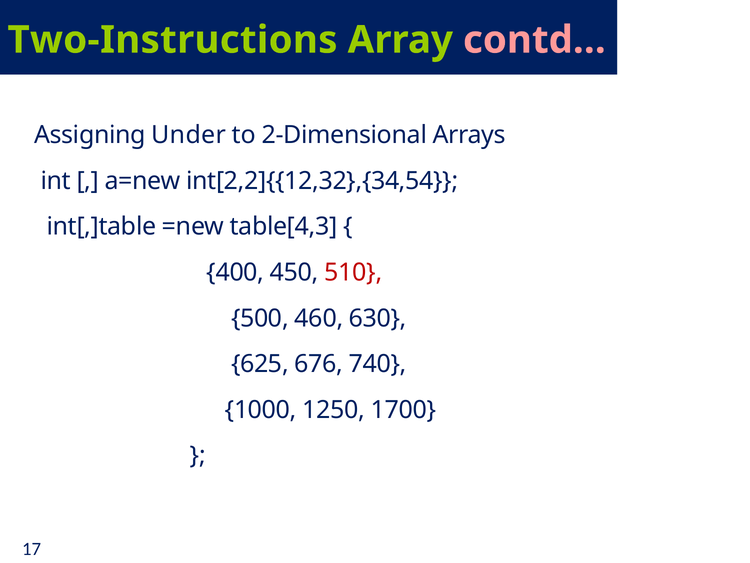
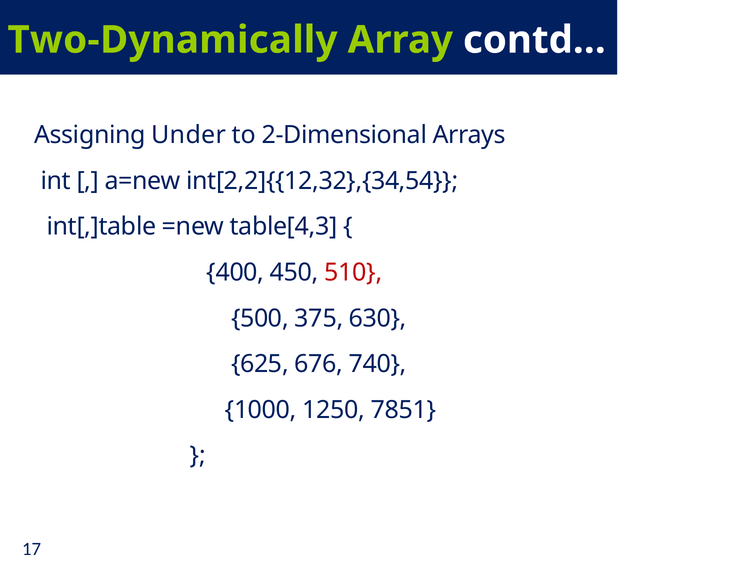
Two-Instructions: Two-Instructions -> Two-Dynamically (173, 40)
contd… colour: pink -> white (534, 40)
460: 460 -> 375 (319, 318)
1700: 1700 -> 7851 (403, 409)
